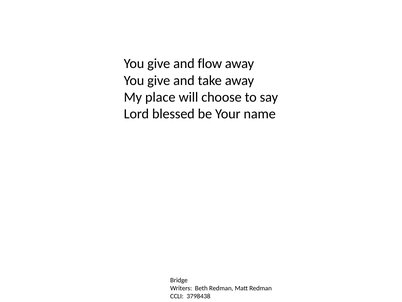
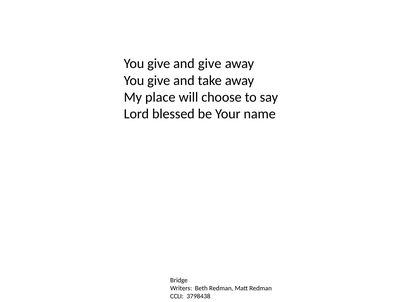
and flow: flow -> give (210, 64)
